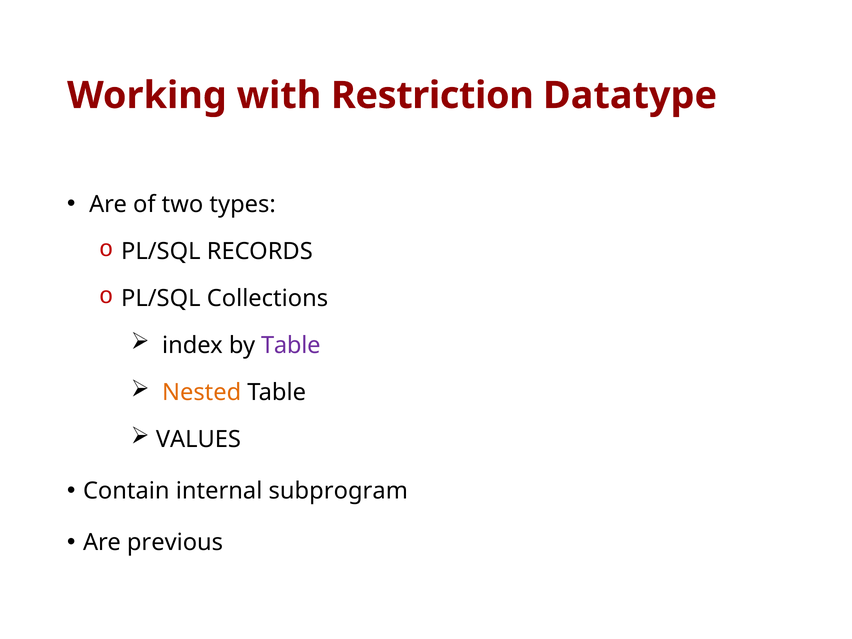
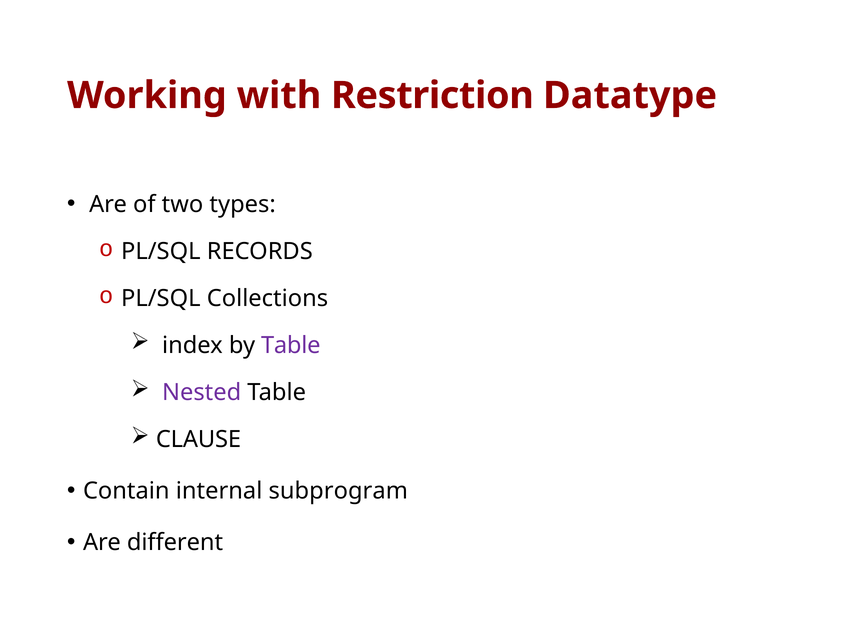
Nested colour: orange -> purple (202, 393)
VALUES: VALUES -> CLAUSE (199, 440)
previous: previous -> different (175, 543)
